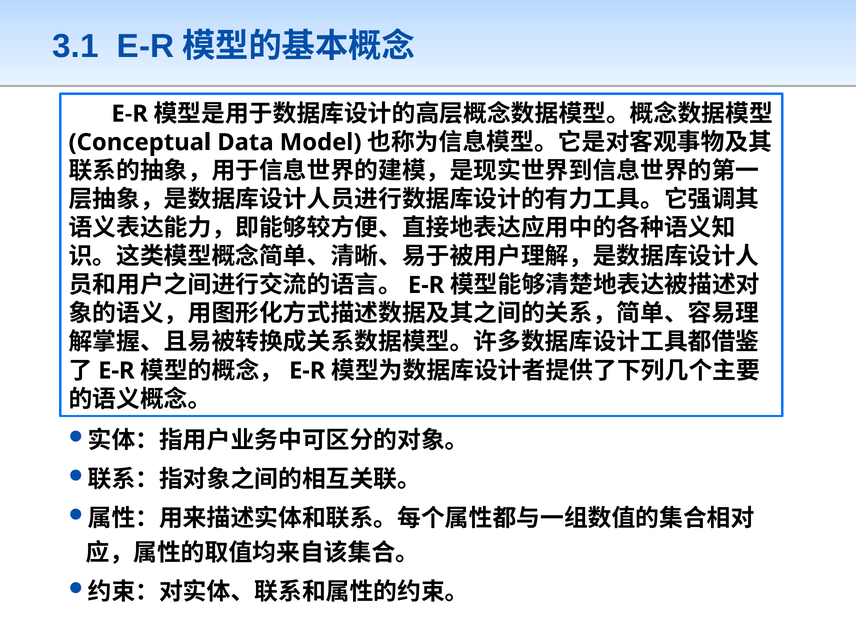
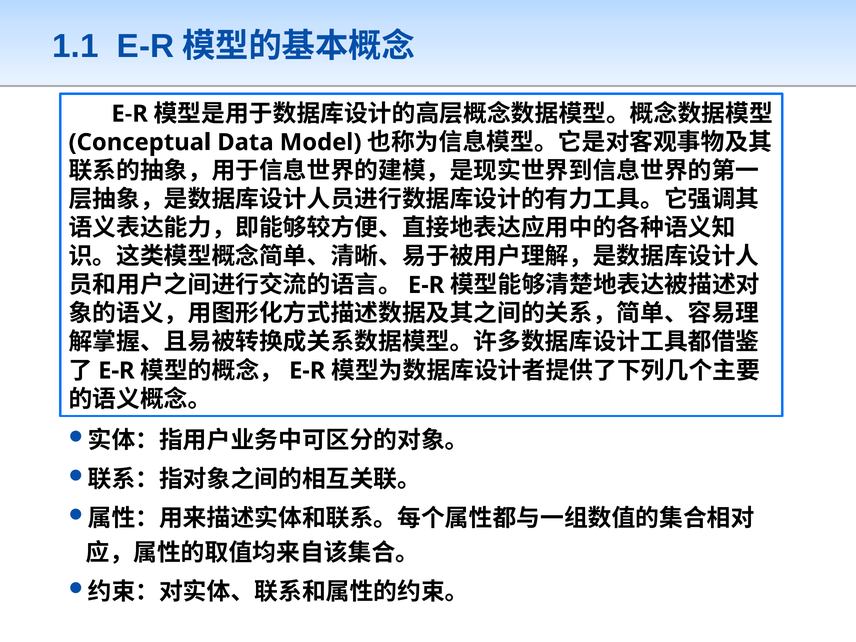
3.1: 3.1 -> 1.1 (75, 46)
